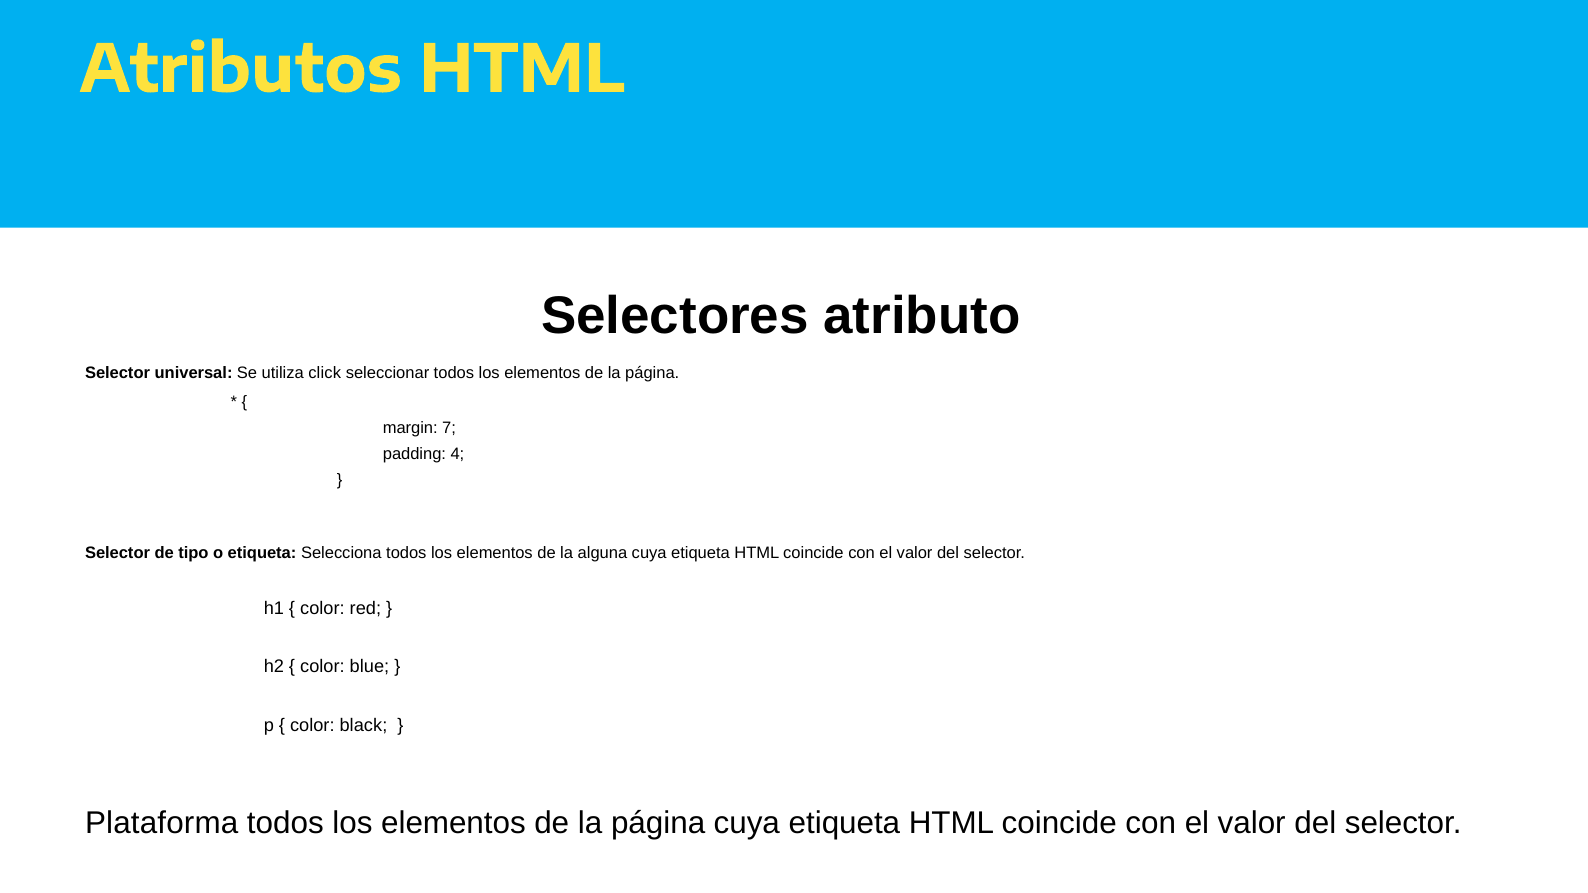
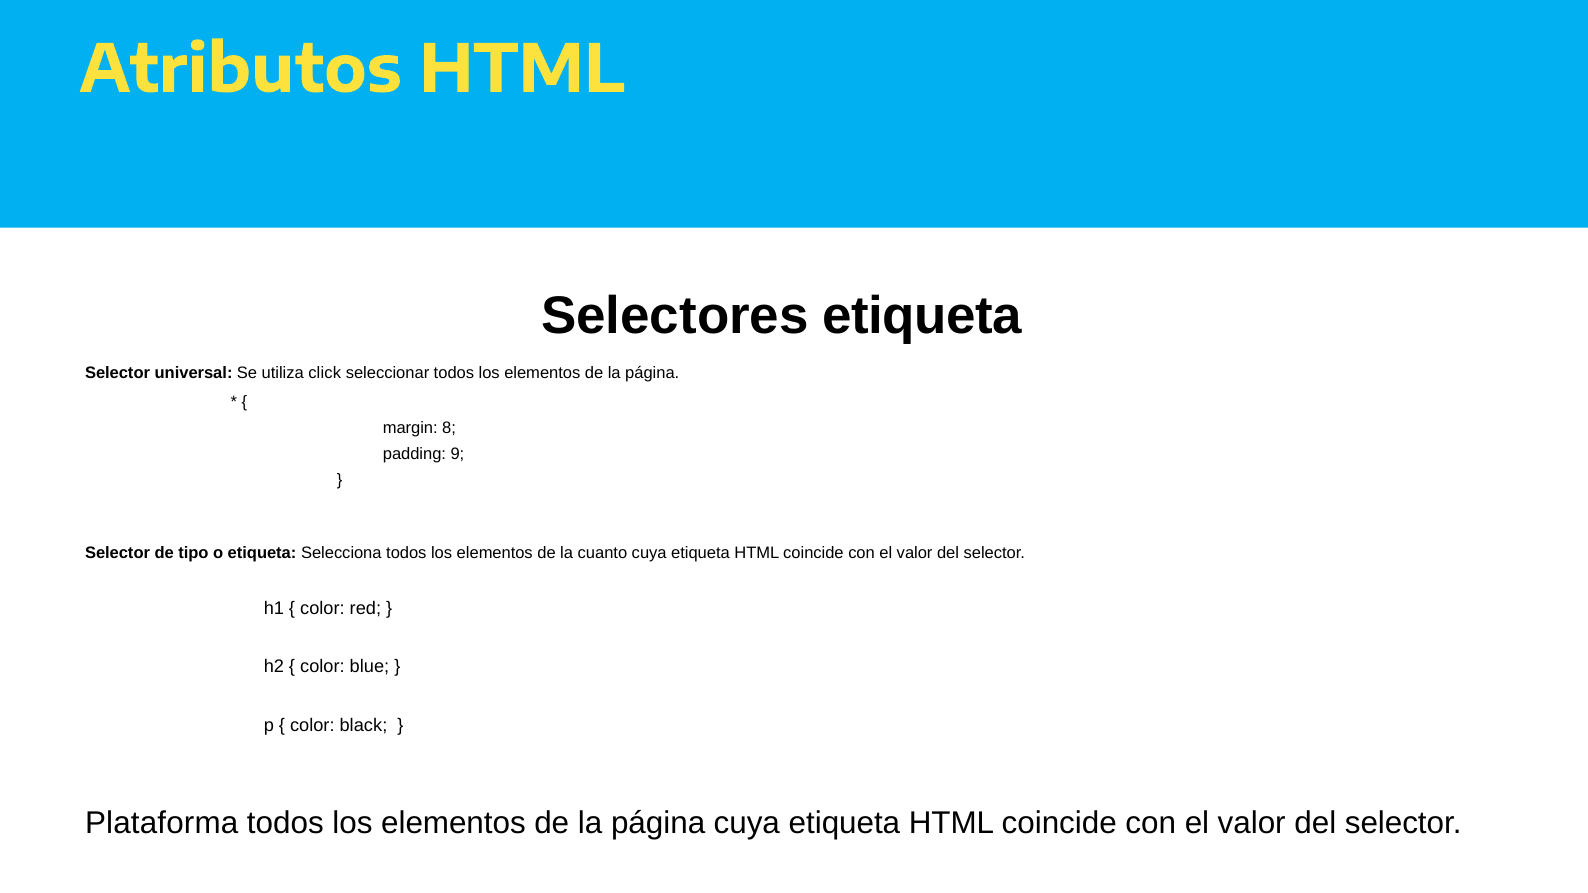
Selectores atributo: atributo -> etiqueta (922, 317)
7: 7 -> 8 (449, 428)
4: 4 -> 9 (457, 454)
alguna: alguna -> cuanto (602, 553)
